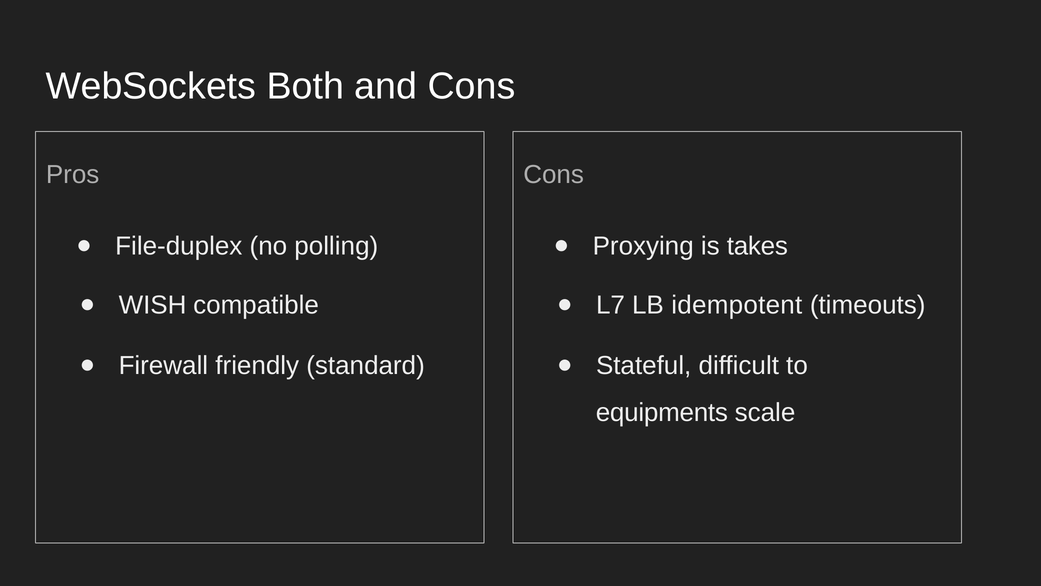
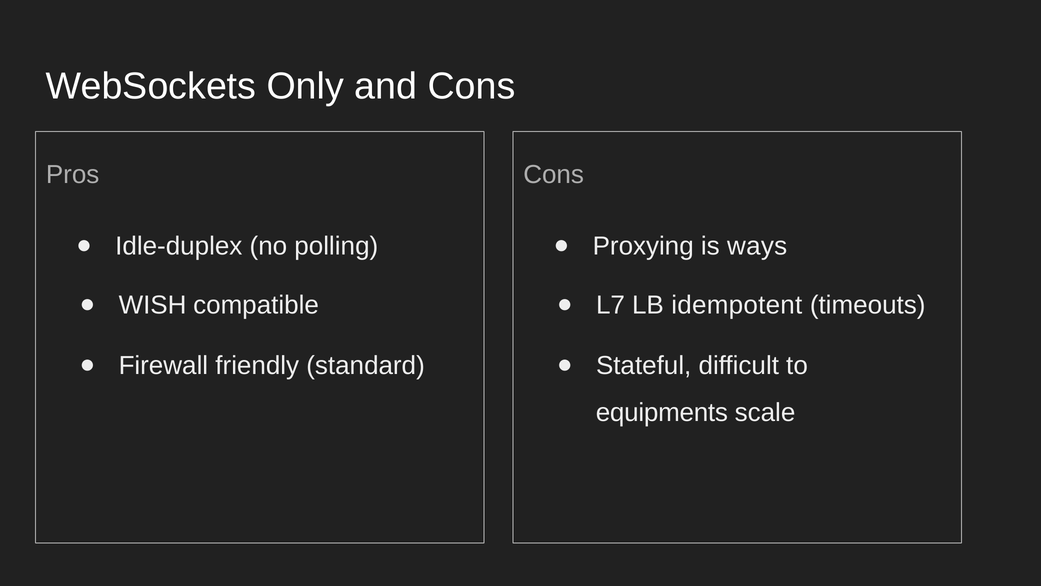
Both: Both -> Only (305, 86)
File-duplex: File-duplex -> Idle-duplex (179, 246)
takes: takes -> ways (757, 246)
